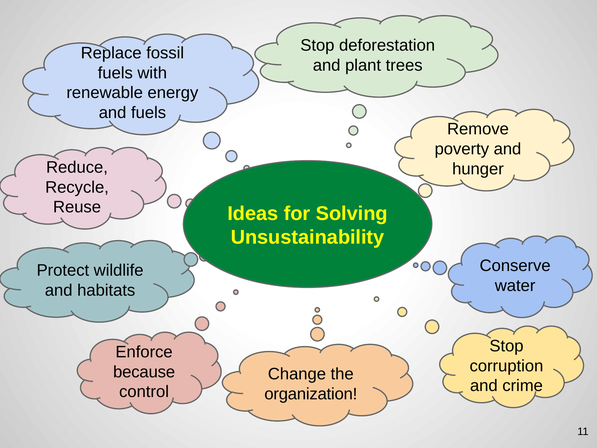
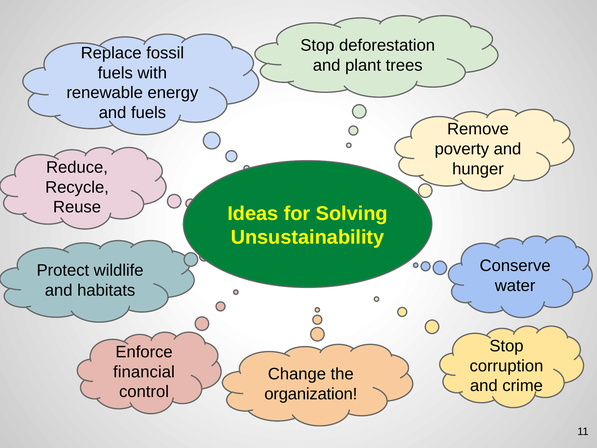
because: because -> financial (144, 372)
